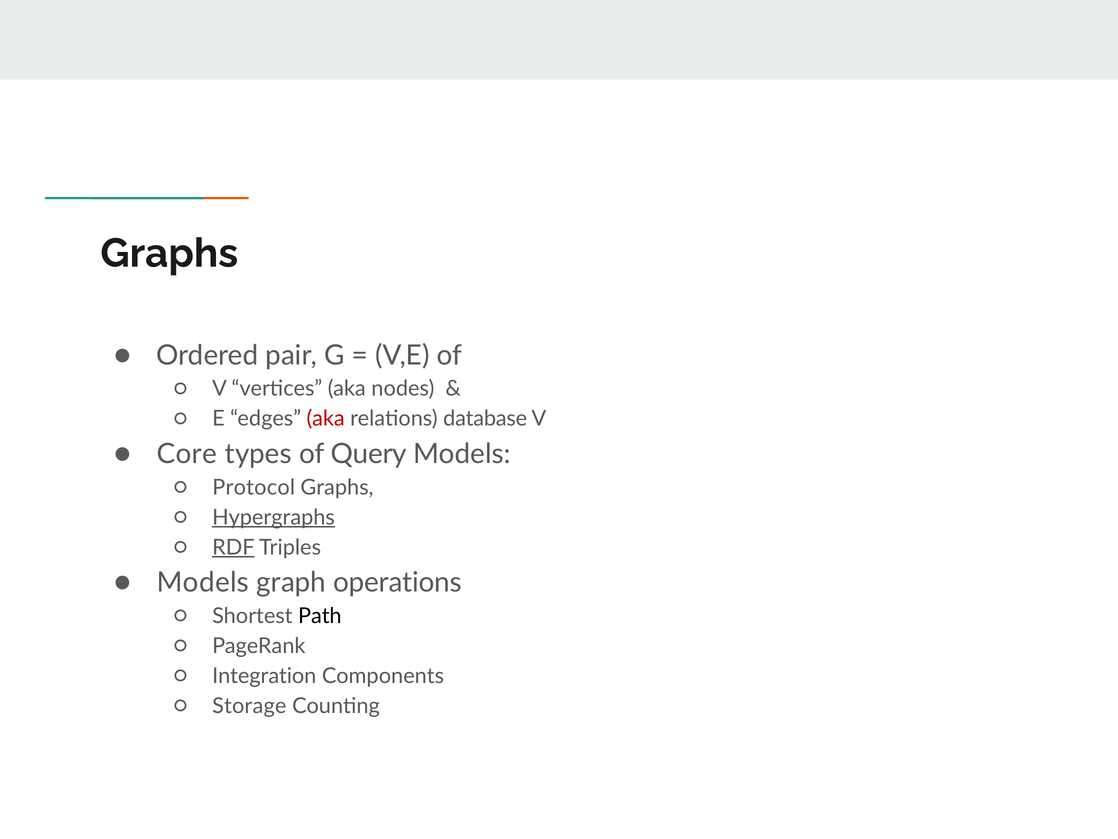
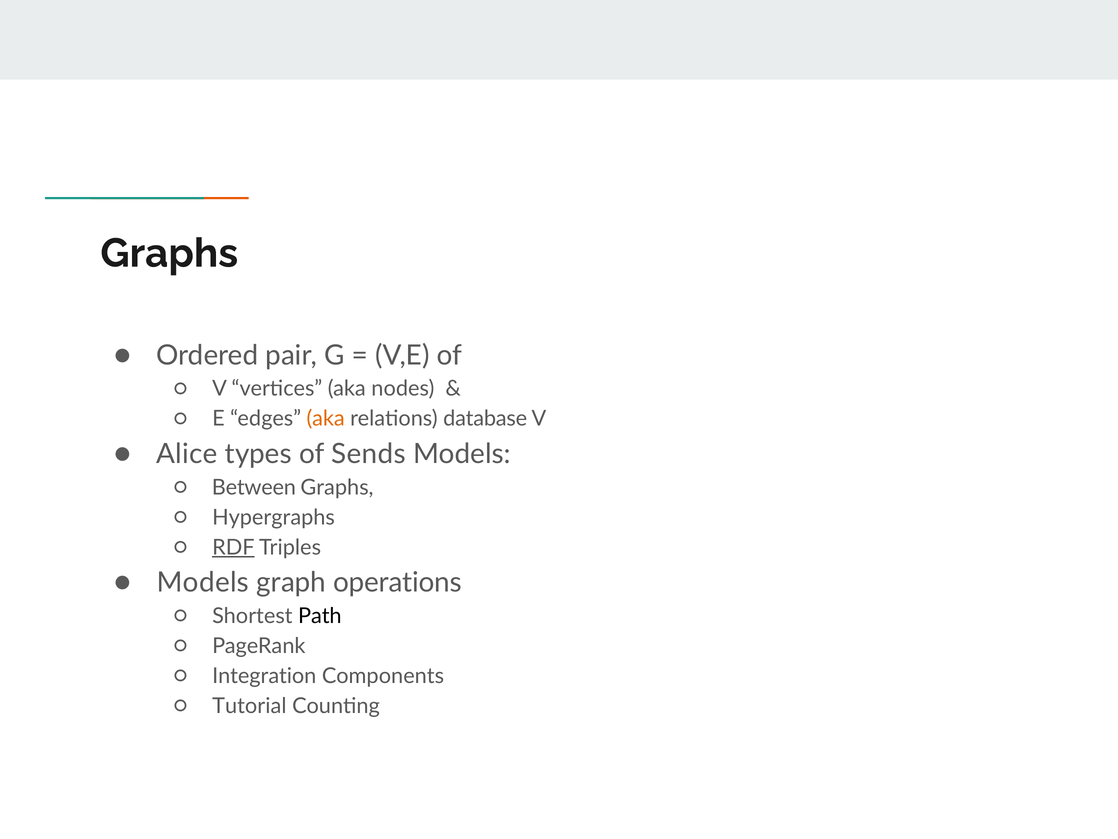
aka colour: red -> orange (326, 419)
Core: Core -> Alice (187, 454)
Query: Query -> Sends (369, 454)
Protocol: Protocol -> Between (254, 487)
Hypergraphs underline: present -> none (273, 517)
Storage: Storage -> Tutorial (249, 705)
